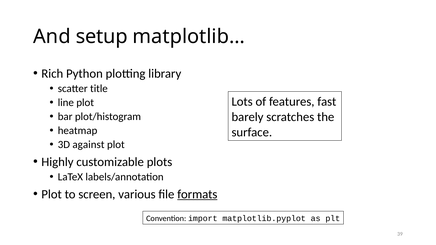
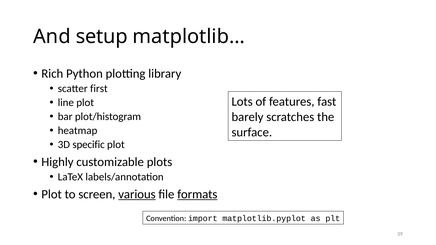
title: title -> first (99, 89)
against: against -> specific (89, 145)
various underline: none -> present (137, 194)
